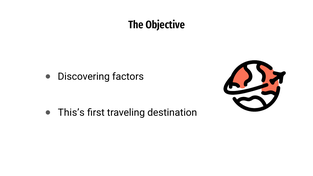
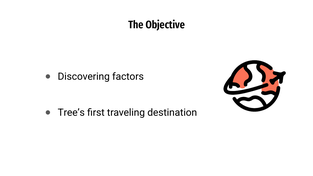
This’s: This’s -> Tree’s (71, 113)
